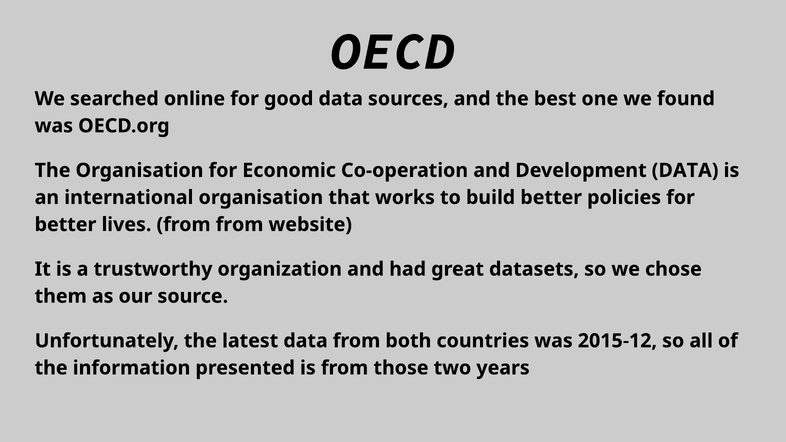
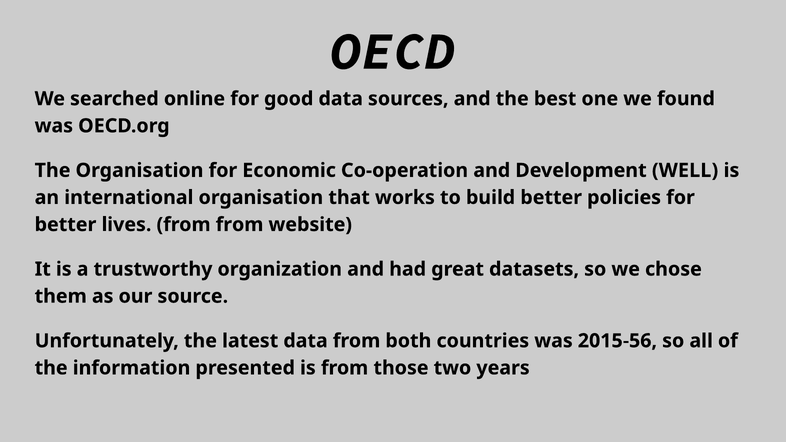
Development DATA: DATA -> WELL (685, 170)
2015-12: 2015-12 -> 2015-56 (617, 341)
